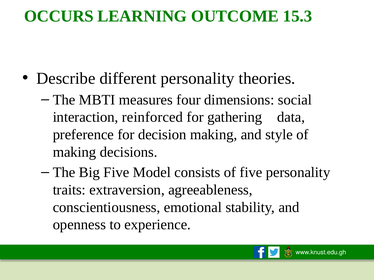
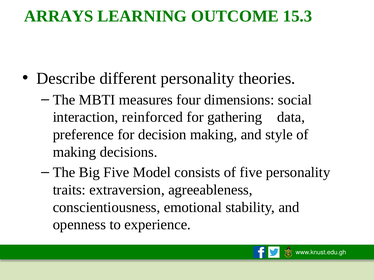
OCCURS: OCCURS -> ARRAYS (59, 16)
